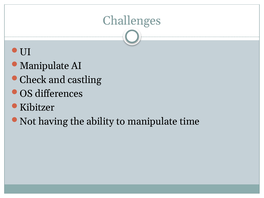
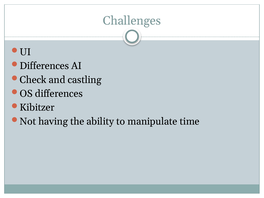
Manipulate: Manipulate -> Differences (44, 66)
